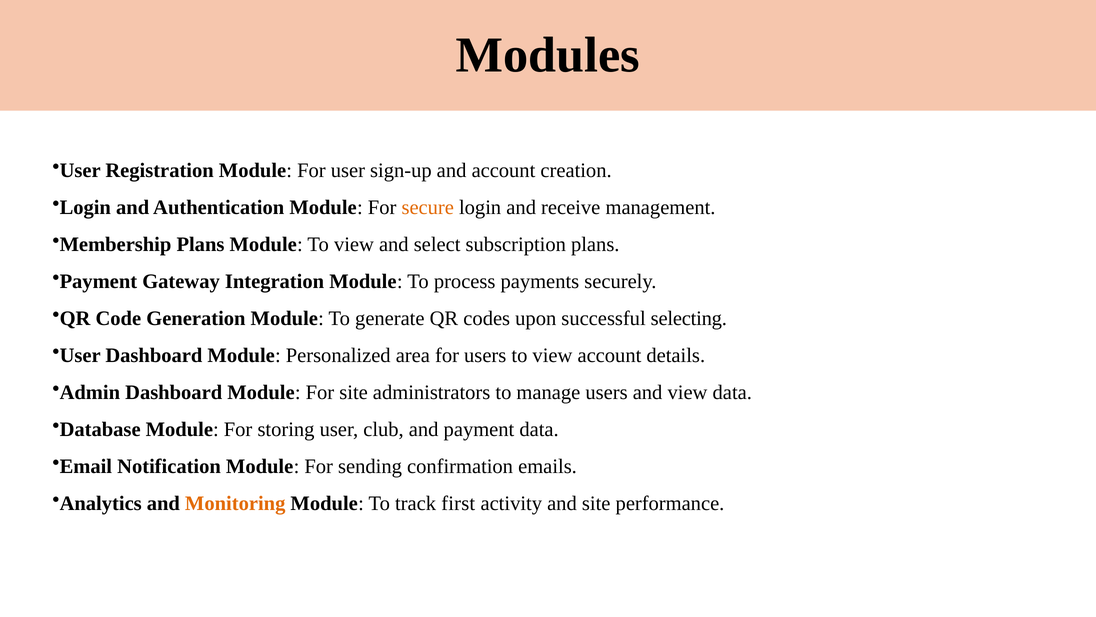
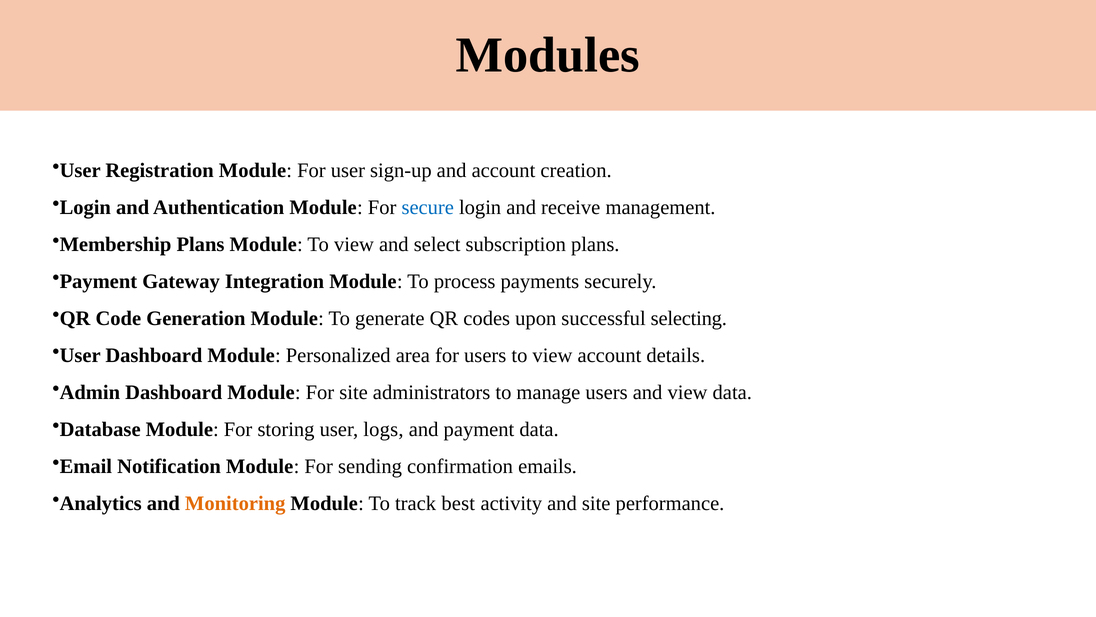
secure colour: orange -> blue (428, 207)
club: club -> logs (383, 429)
first: first -> best (458, 503)
